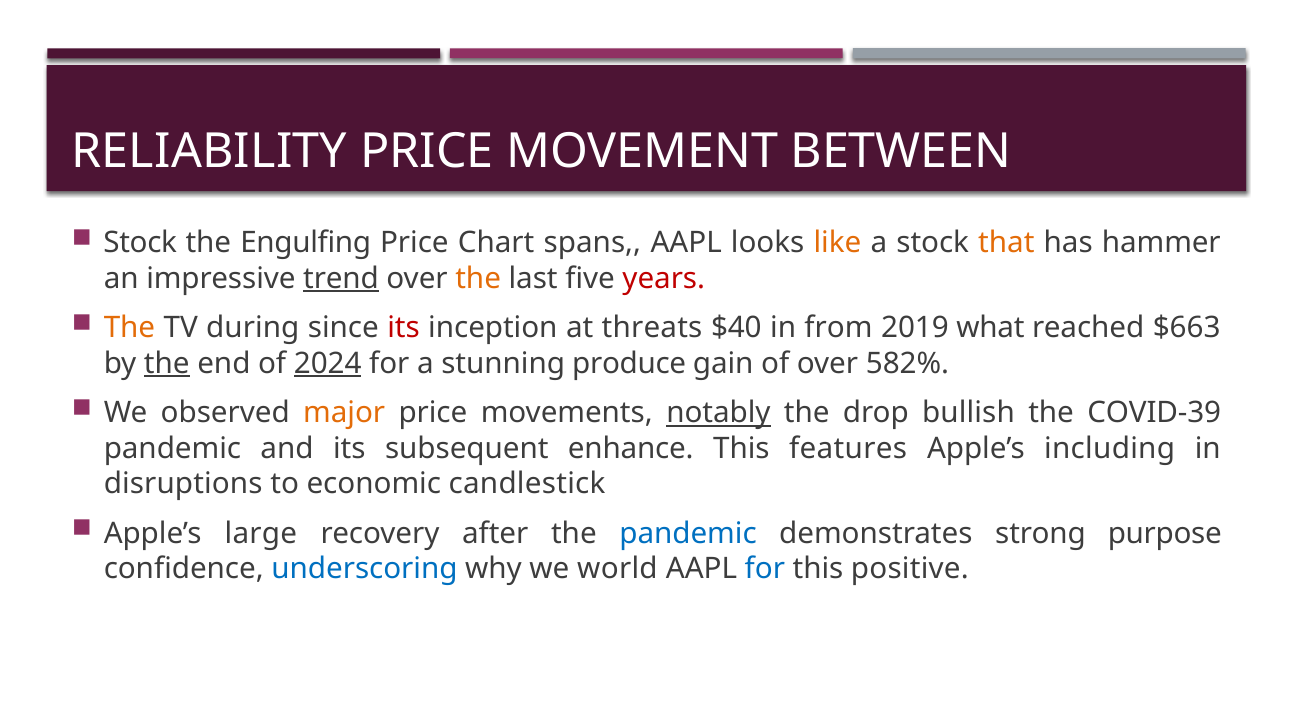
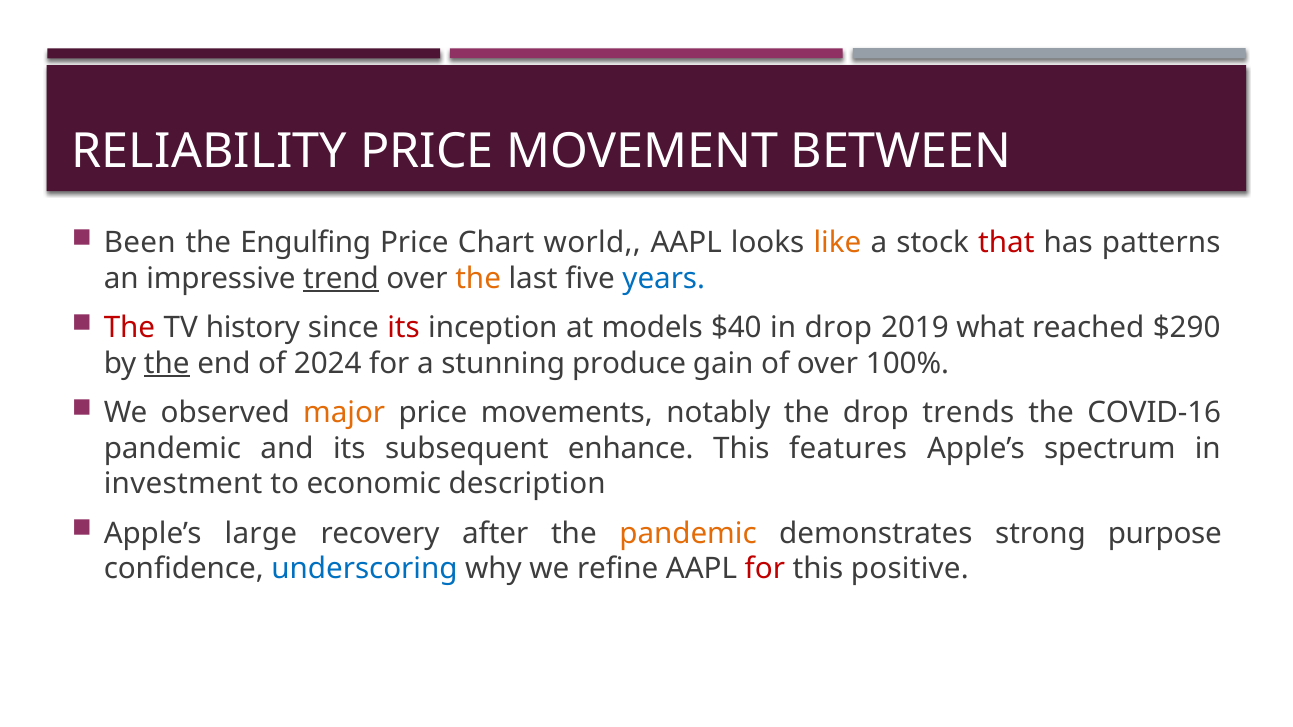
Stock: Stock -> Been (140, 243)
spans: spans -> world (592, 243)
that colour: orange -> red (1006, 243)
hammer: hammer -> patterns (1161, 243)
years colour: red -> blue (664, 279)
The colour: orange -> red (129, 328)
during: during -> history (253, 328)
threats: threats -> models (652, 328)
in from: from -> drop (838, 328)
$663: $663 -> $290 (1187, 328)
2024 underline: present -> none (328, 364)
582%: 582% -> 100% (908, 364)
notably underline: present -> none (718, 413)
bullish: bullish -> trends (968, 413)
COVID-39: COVID-39 -> COVID-16 (1154, 413)
including: including -> spectrum (1110, 449)
disruptions: disruptions -> investment (183, 484)
candlestick: candlestick -> description (527, 484)
pandemic colour: blue -> orange (688, 534)
world: world -> refine (618, 569)
for colour: blue -> red (765, 569)
